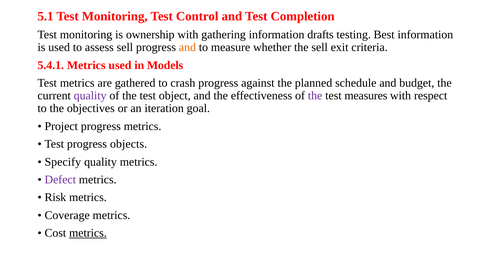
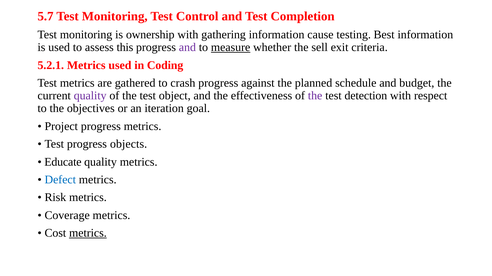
5.1: 5.1 -> 5.7 (46, 16)
drafts: drafts -> cause (320, 35)
assess sell: sell -> this (125, 48)
and colour: orange -> purple (187, 48)
measure underline: none -> present (231, 48)
5.4.1: 5.4.1 -> 5.2.1 (51, 65)
Models: Models -> Coding (165, 65)
measures: measures -> detection (366, 96)
Specify: Specify -> Educate (63, 162)
Defect colour: purple -> blue (60, 180)
